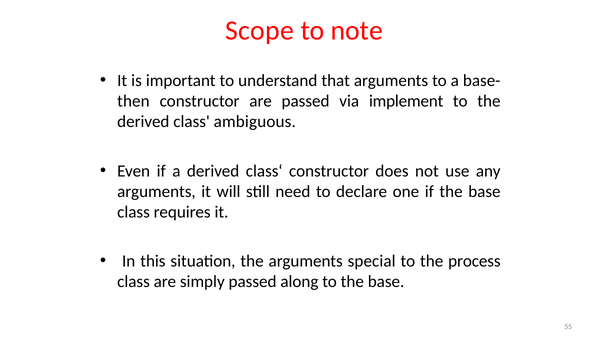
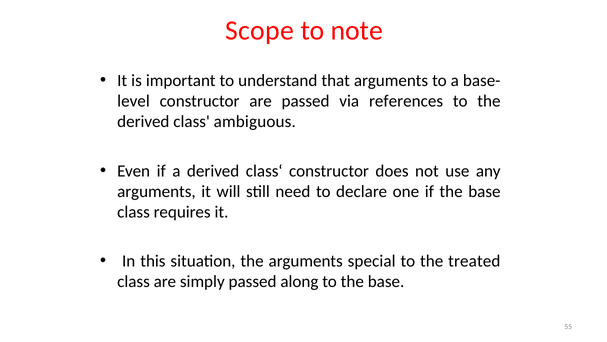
then: then -> level (133, 101)
implement: implement -> references (406, 101)
process: process -> treated (474, 261)
